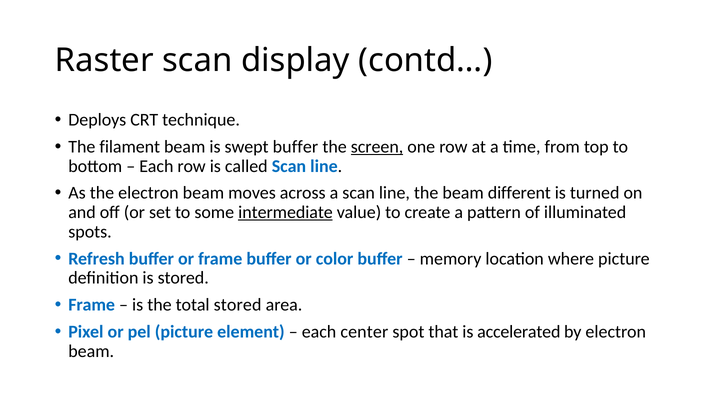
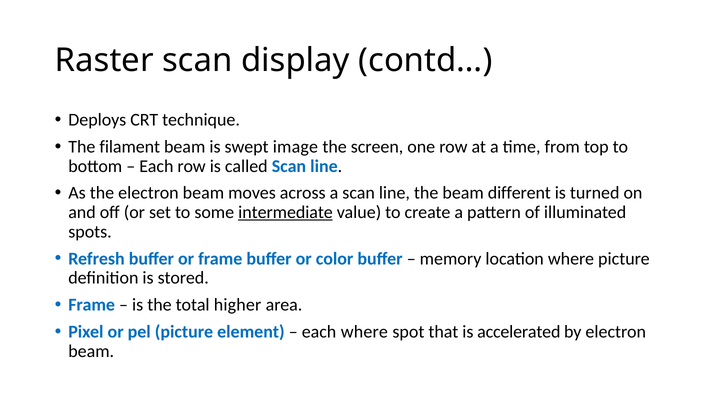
swept buffer: buffer -> image (295, 147)
screen underline: present -> none (377, 147)
total stored: stored -> higher (238, 305)
each center: center -> where (364, 332)
